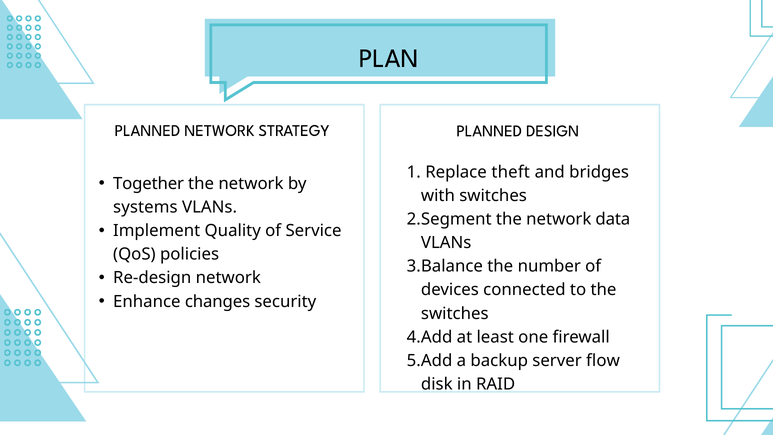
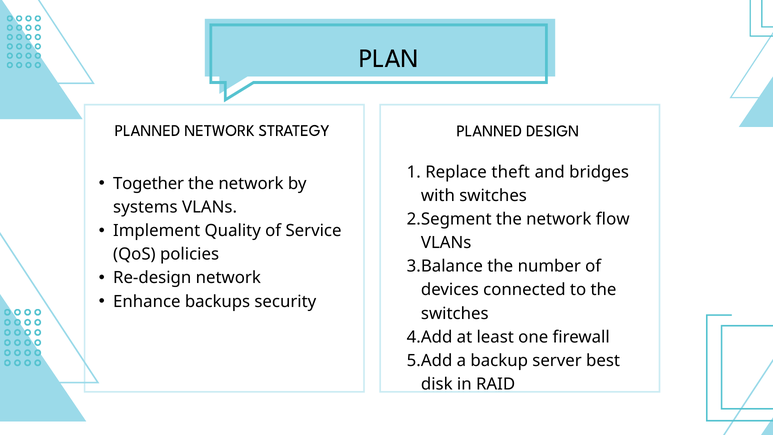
data: data -> flow (613, 219)
changes: changes -> backups (218, 301)
flow: flow -> best (603, 360)
